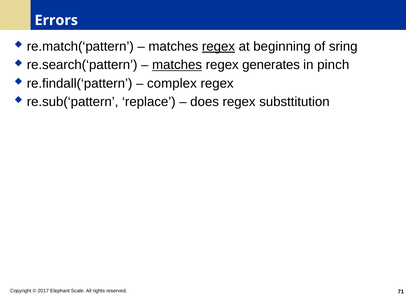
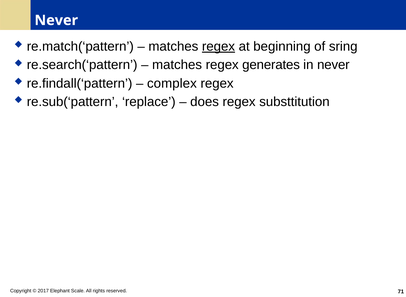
Errors: Errors -> Never (56, 20)
matches underline: present -> none (177, 65)
in pinch: pinch -> never (333, 65)
